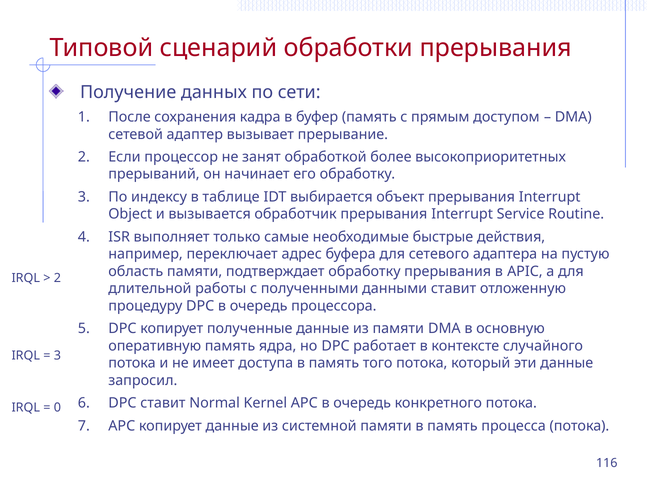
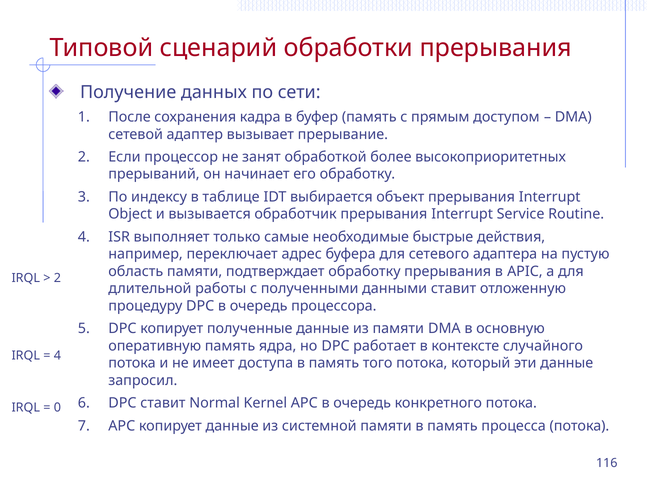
3: 3 -> 4 (57, 355)
